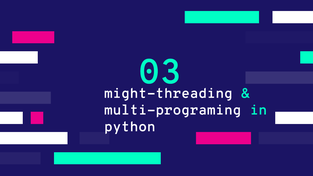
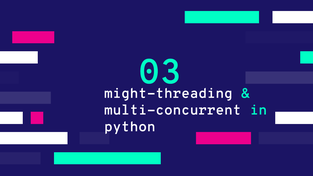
multi-programing: multi-programing -> multi-concurrent (173, 110)
